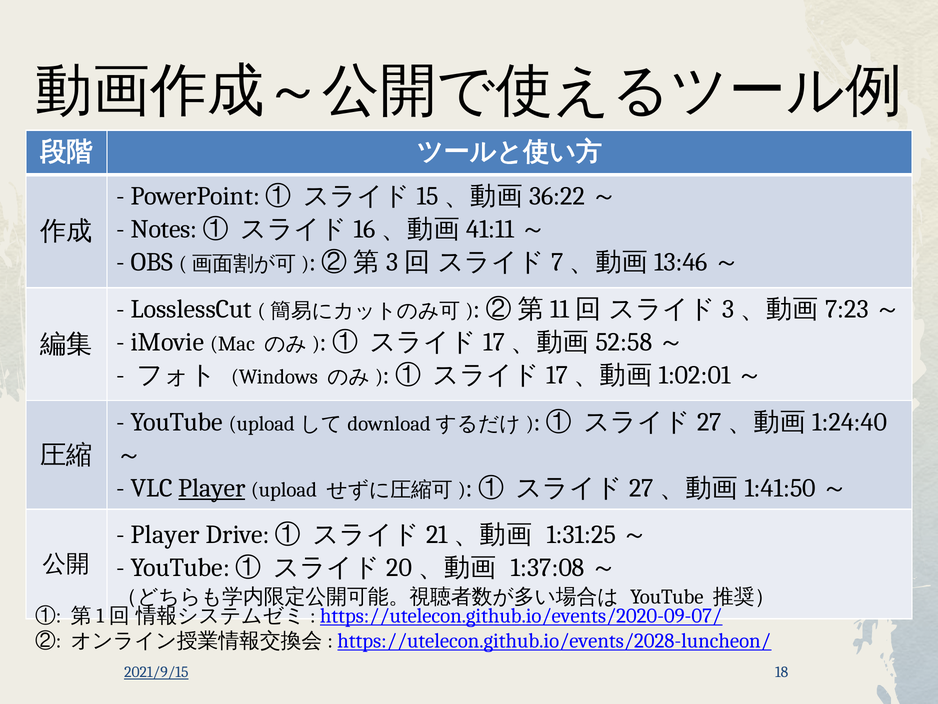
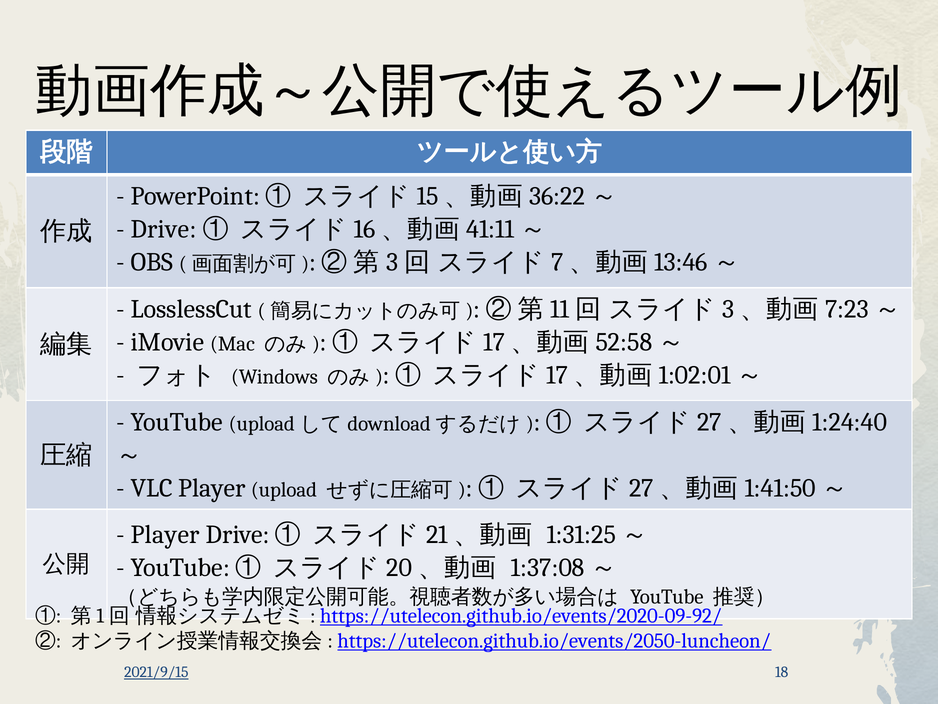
Notes: Notes -> Drive (164, 229)
Player underline: present -> none (212, 488)
https://utelecon.github.io/events/2020-09-07/: https://utelecon.github.io/events/2020-09-07/ -> https://utelecon.github.io/events/2020-09-92/ (521, 616)
https://utelecon.github.io/events/2028-luncheon/: https://utelecon.github.io/events/2028-luncheon/ -> https://utelecon.github.io/events/2050-luncheon/ (554, 641)
